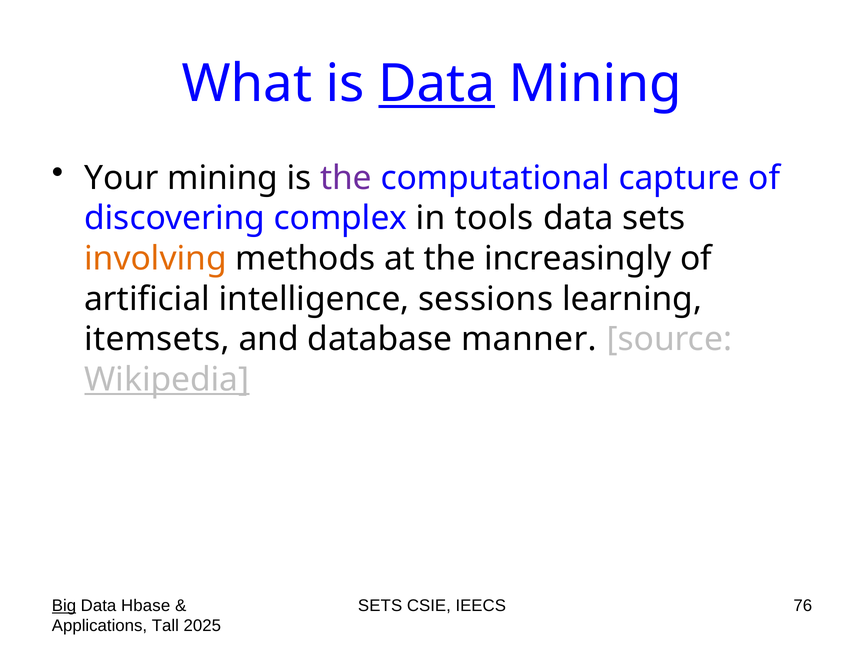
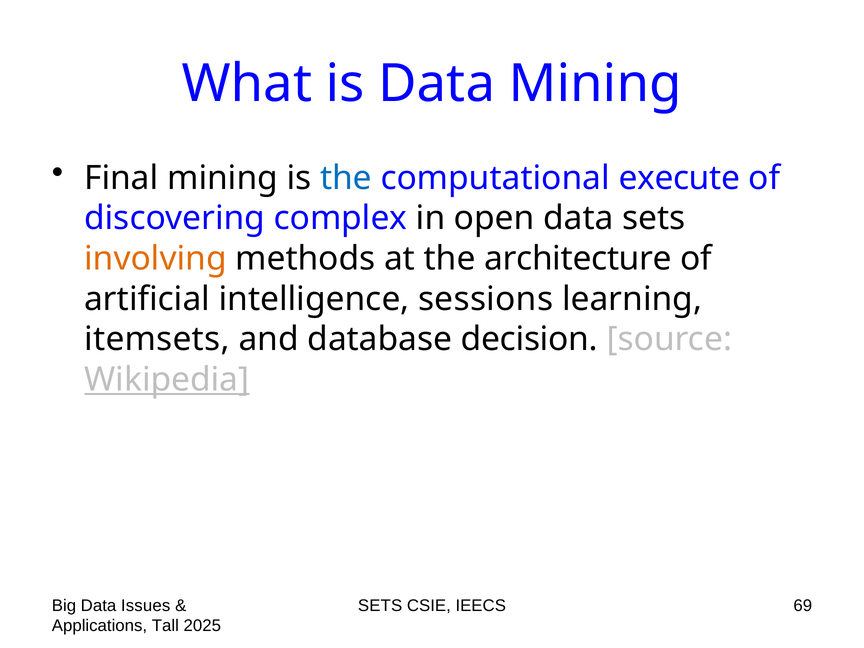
Data underline: present -> none (437, 84)
Your: Your -> Final (121, 178)
the colour: purple -> blue (346, 178)
capture: capture -> execute (679, 178)
tools: tools -> open (494, 218)
increasingly: increasingly -> architecture (578, 259)
manner: manner -> decision (529, 339)
Big underline: present -> none (64, 606)
Hbase: Hbase -> Issues (146, 606)
76: 76 -> 69 (803, 606)
